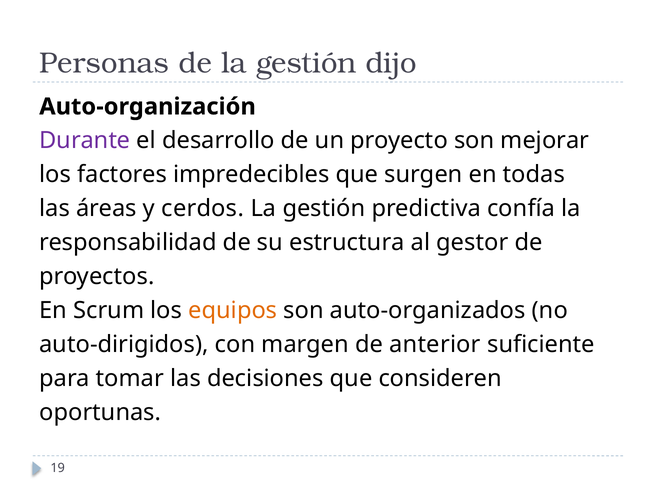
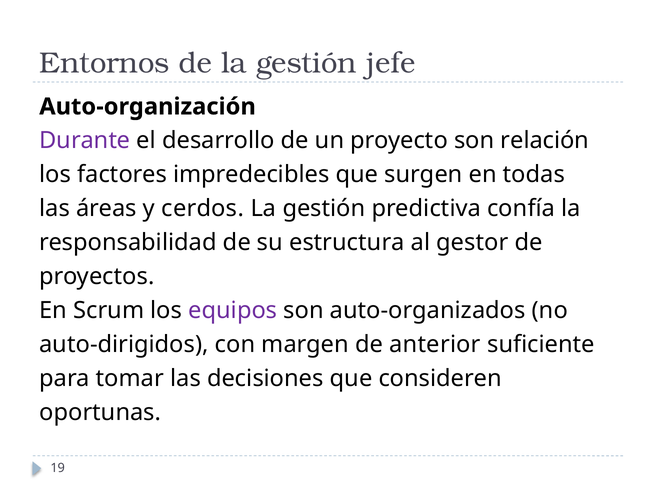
Personas: Personas -> Entornos (104, 63)
dijo: dijo -> jefe (391, 63)
mejorar: mejorar -> relación (545, 141)
equipos colour: orange -> purple (233, 310)
